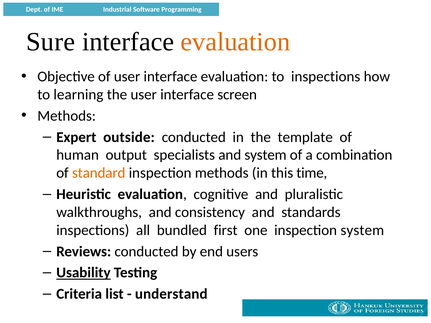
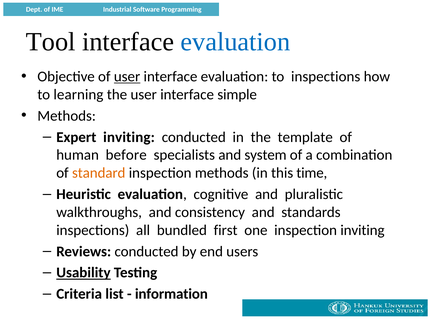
Sure: Sure -> Tool (51, 42)
evaluation colour: orange -> blue (235, 42)
user underline: none -> present (127, 77)
screen: screen -> simple (237, 95)
Expert outside: outside -> inviting (129, 137)
output: output -> before (126, 155)
inspection system: system -> inviting (362, 230)
understand: understand -> information (171, 294)
